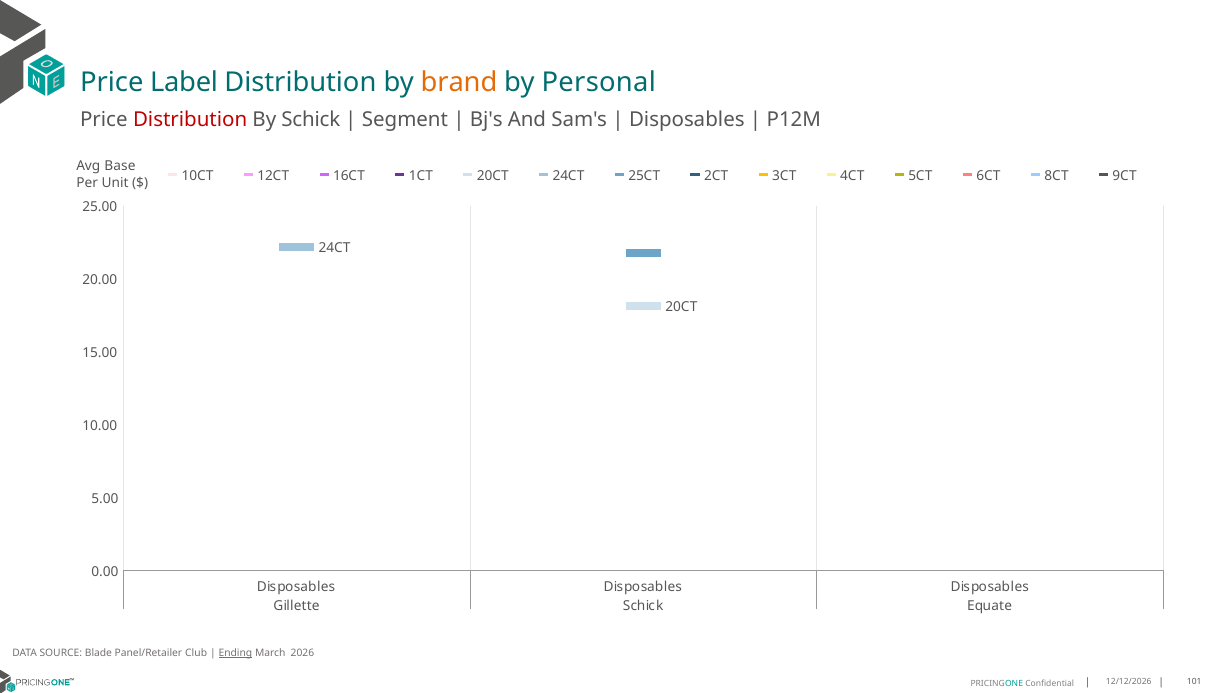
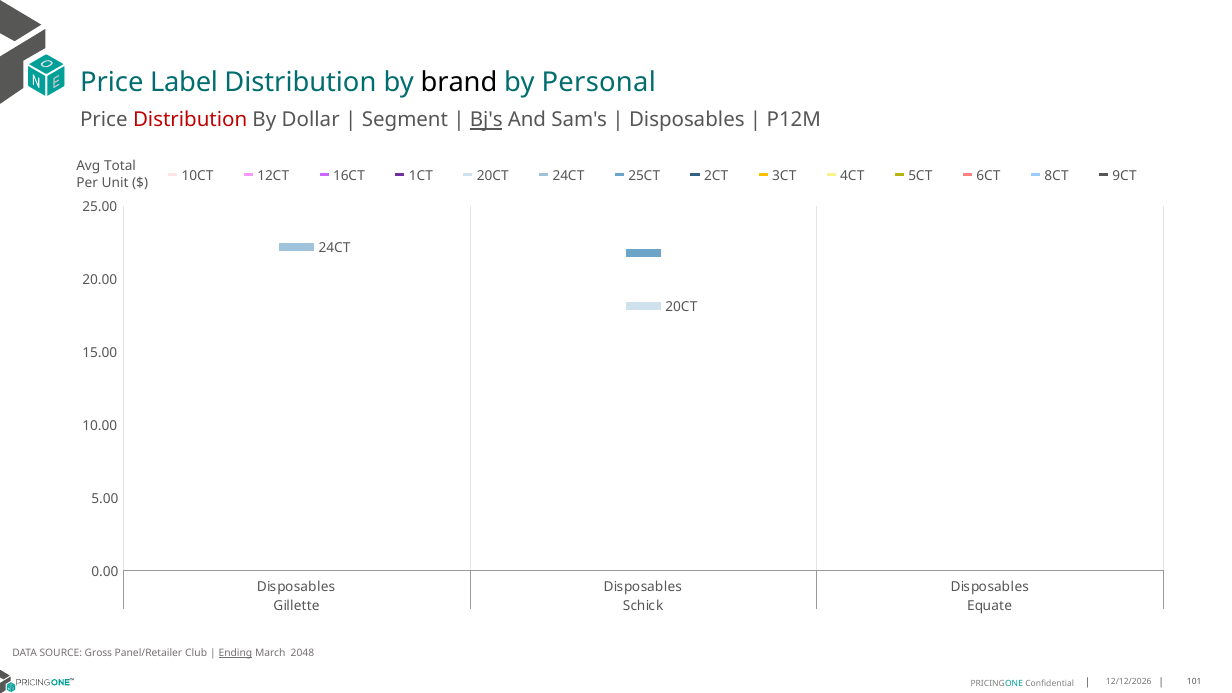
brand colour: orange -> black (459, 83)
By Schick: Schick -> Dollar (311, 120)
Bj's underline: none -> present (486, 120)
Base: Base -> Total (120, 166)
Blade: Blade -> Gross (98, 653)
2026: 2026 -> 2048 (302, 653)
